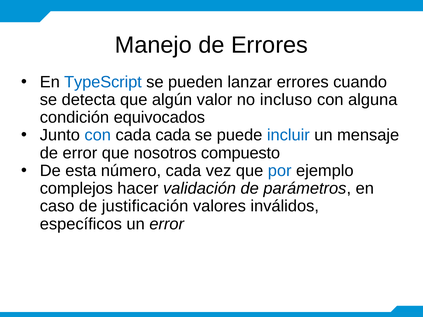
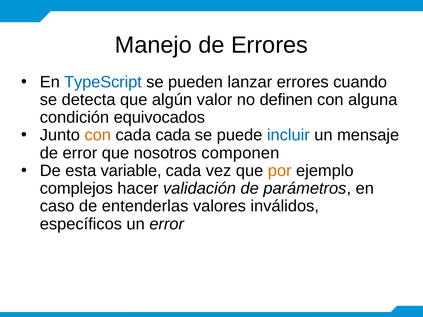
incluso: incluso -> definen (286, 100)
con colour: blue -> orange (98, 135)
compuesto: compuesto -> componen (240, 153)
número: número -> variable (131, 171)
por colour: blue -> orange (280, 171)
justificación: justificación -> entenderlas (145, 206)
